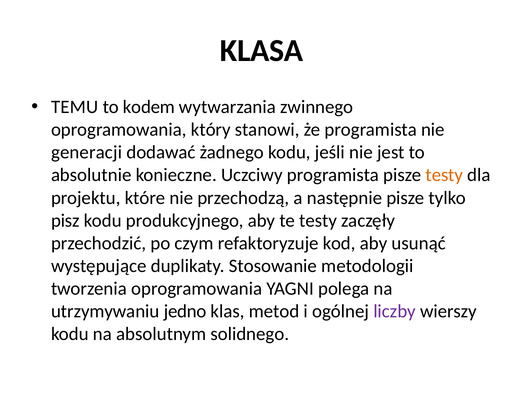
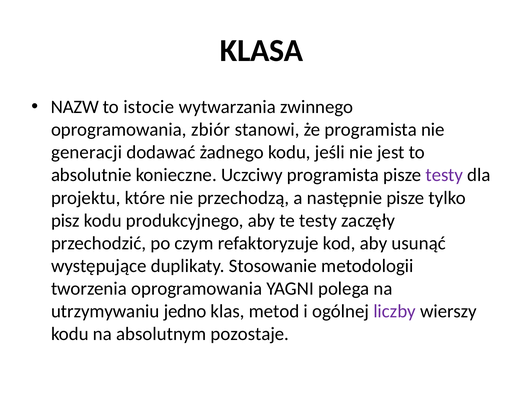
TEMU: TEMU -> NAZW (75, 107)
kodem: kodem -> istocie (149, 107)
który: który -> zbiór (211, 129)
testy colour: orange -> purple (444, 175)
solidnego: solidnego -> pozostaje (250, 333)
